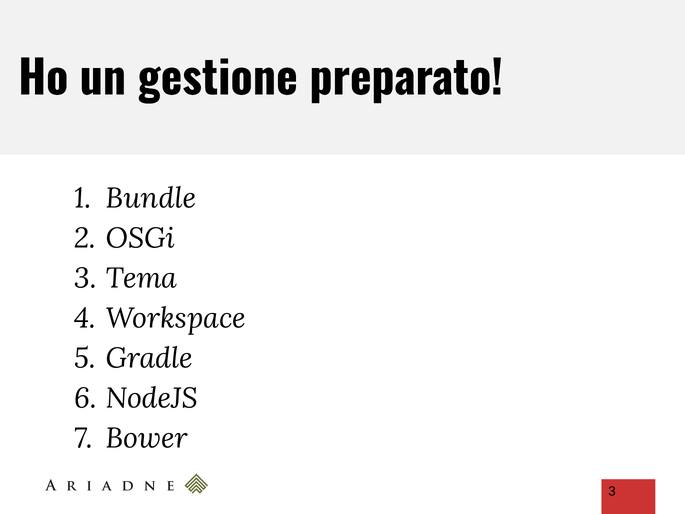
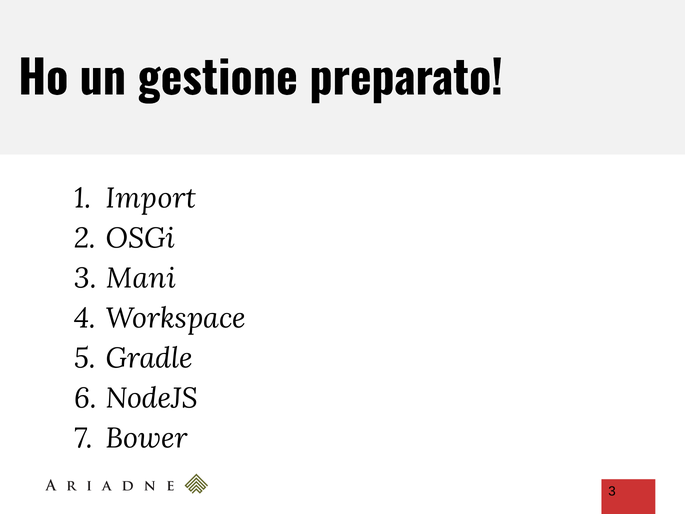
Bundle: Bundle -> Import (151, 198)
Tema: Tema -> Mani (141, 278)
